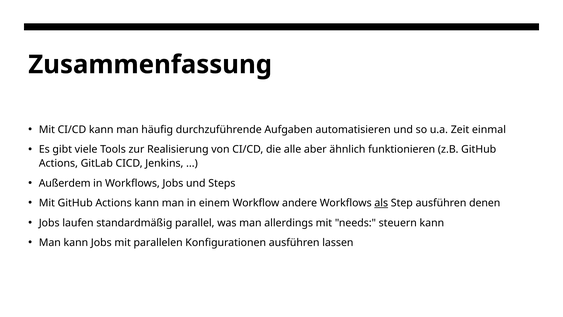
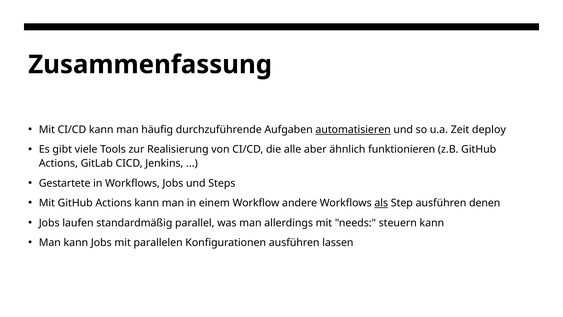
automatisieren underline: none -> present (353, 130)
einmal: einmal -> deploy (489, 130)
Außerdem: Außerdem -> Gestartete (65, 183)
